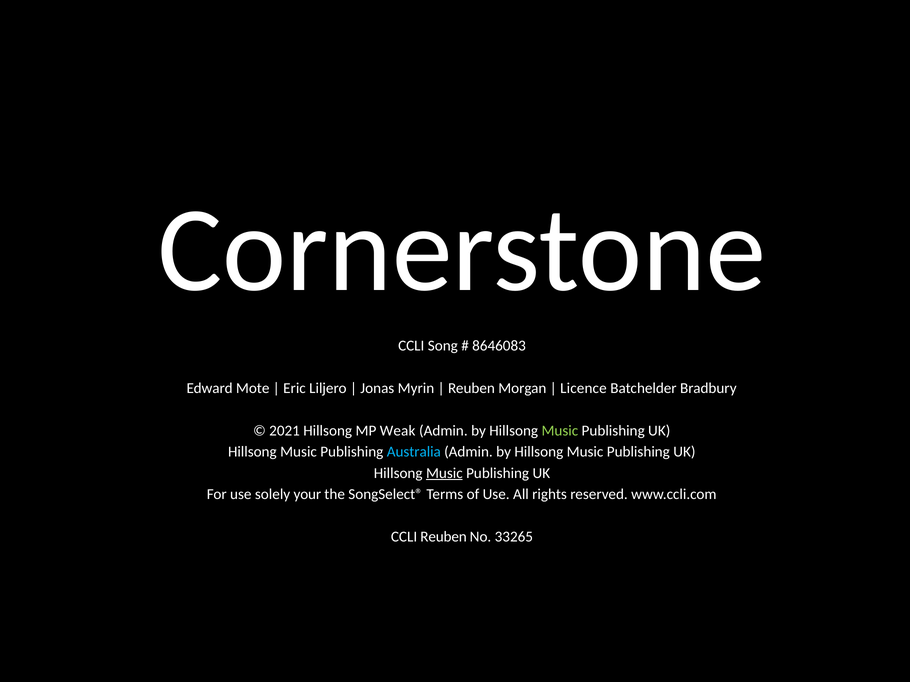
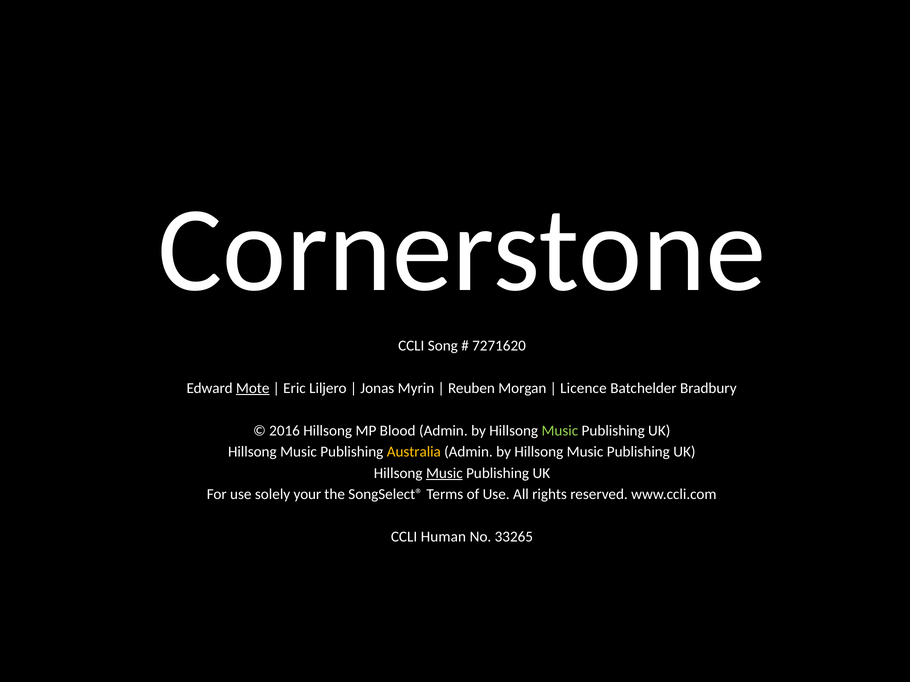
8646083: 8646083 -> 7271620 (499, 346)
Mote underline: none -> present (253, 388)
2021: 2021 -> 2016 (285, 431)
Weak: Weak -> Blood (398, 431)
Australia colour: light blue -> yellow (414, 452)
CCLI Reuben: Reuben -> Human (443, 537)
